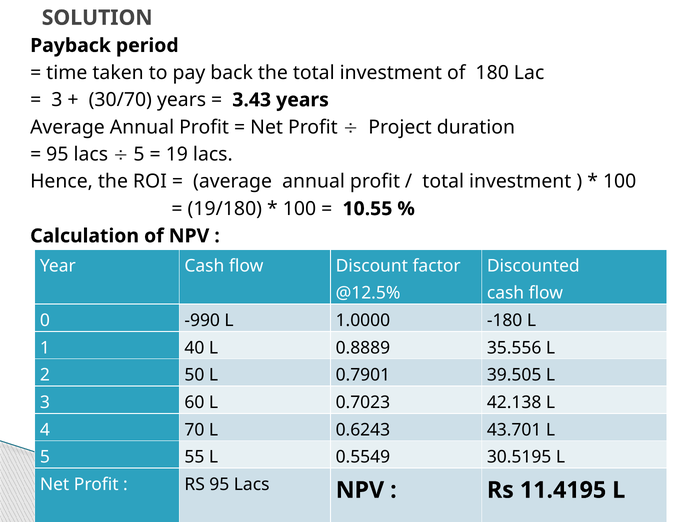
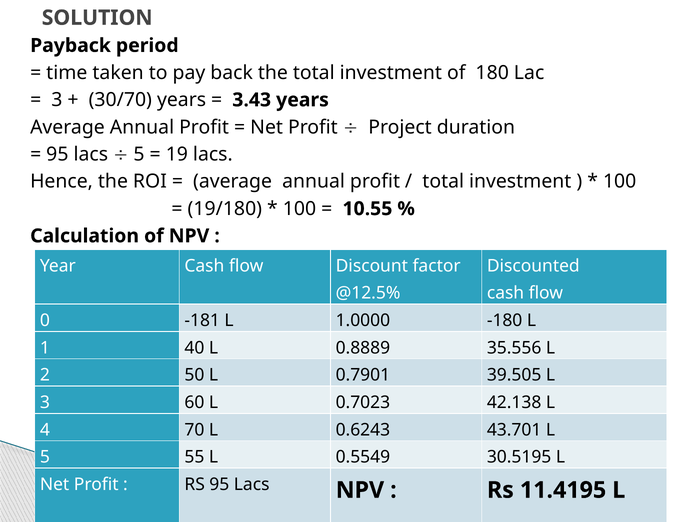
-990: -990 -> -181 (202, 320)
